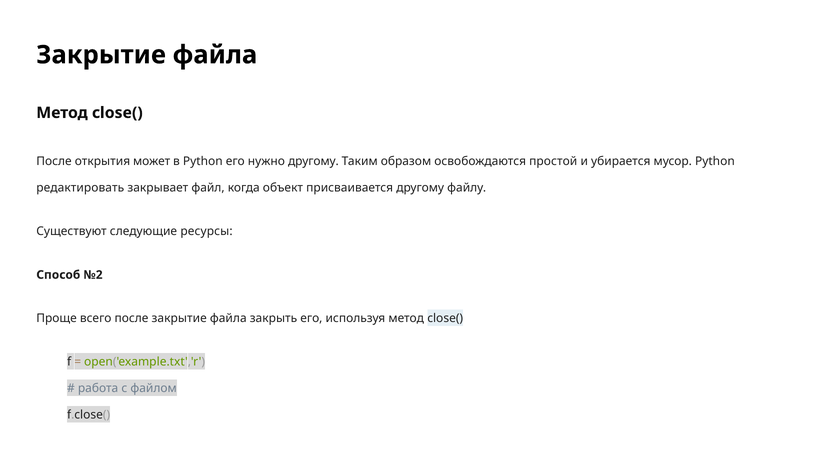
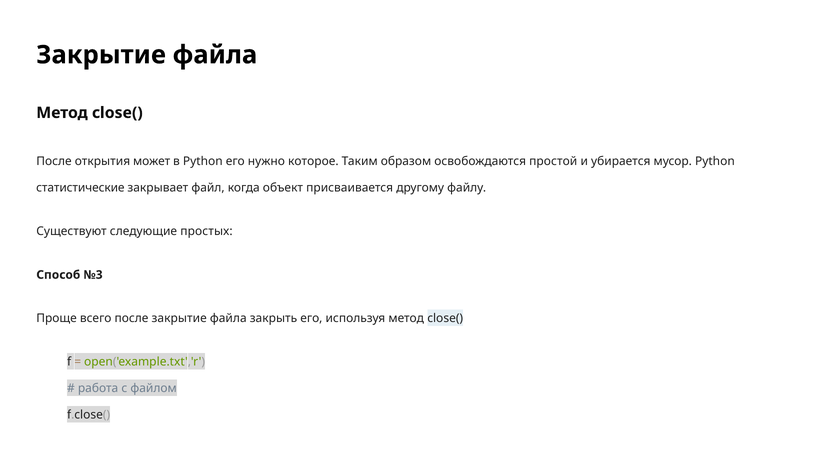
нужно другому: другому -> которое (313, 161)
редактировать: редактировать -> статистические (80, 188)
ресурсы: ресурсы -> простых (207, 231)
№2: №2 -> №3 (93, 275)
